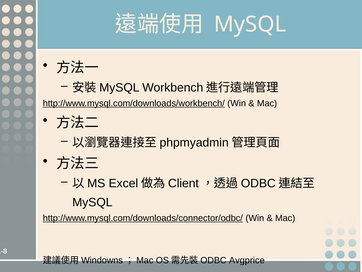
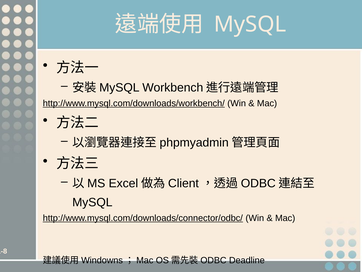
Avgprice: Avgprice -> Deadline (247, 260)
